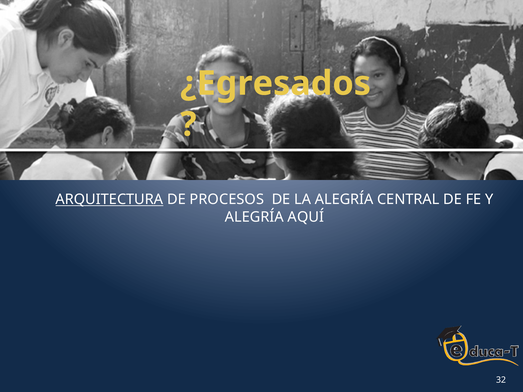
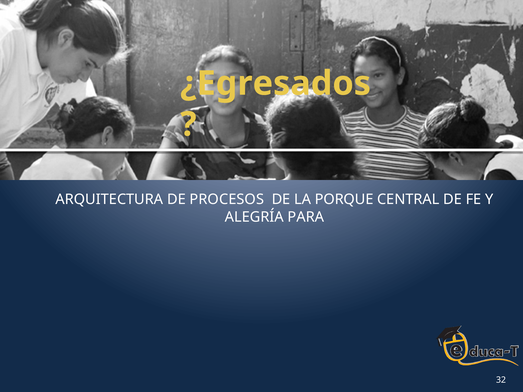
ARQUITECTURA underline: present -> none (109, 200)
LA ALEGRÍA: ALEGRÍA -> PORQUE (344, 200)
AQUÍ: AQUÍ -> PARA (306, 217)
